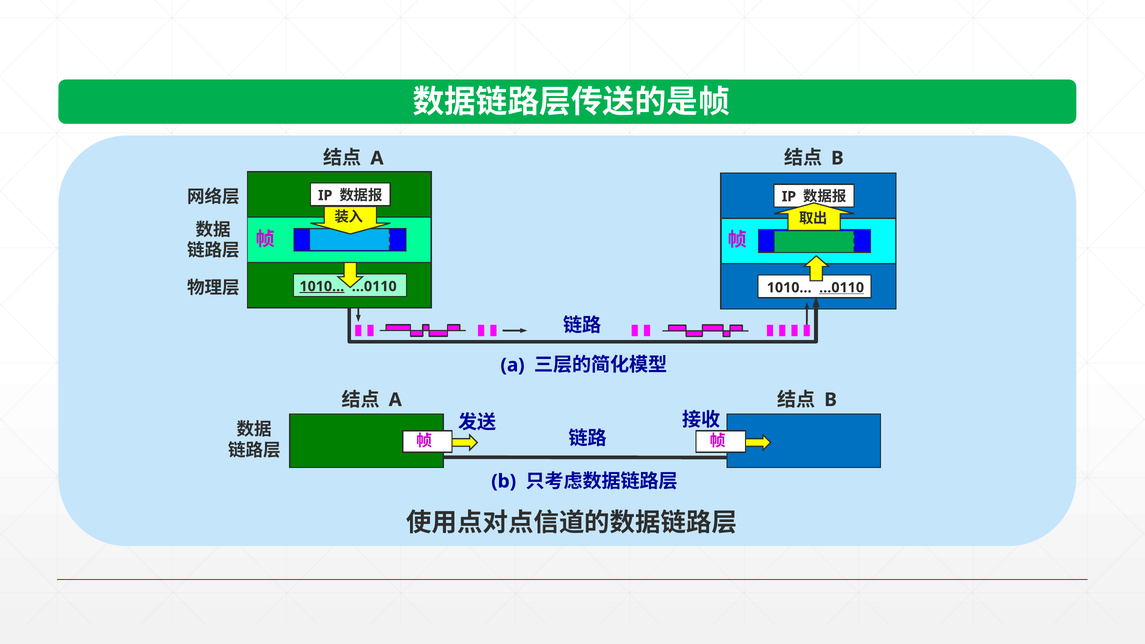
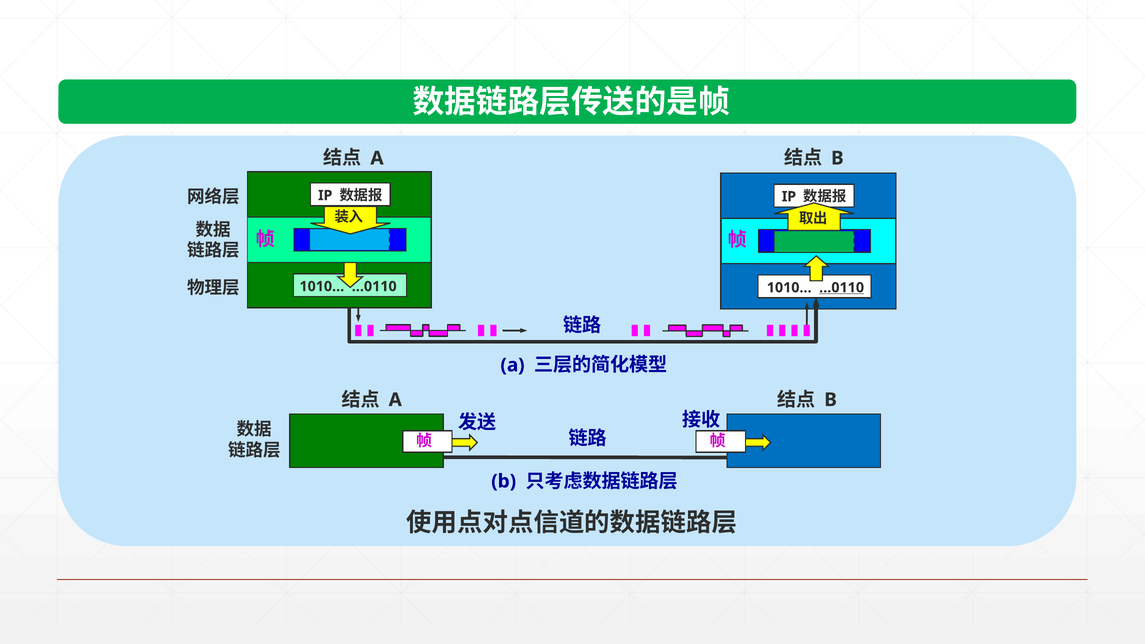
1010… underline: present -> none (322, 286)
